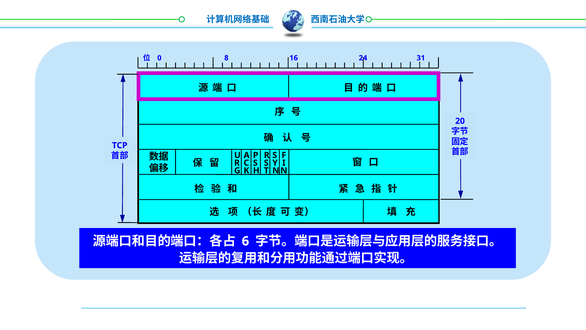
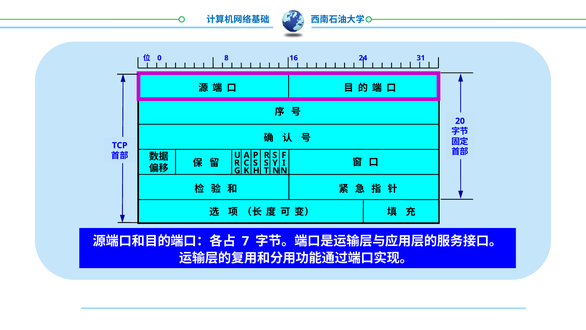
6: 6 -> 7 (245, 241)
